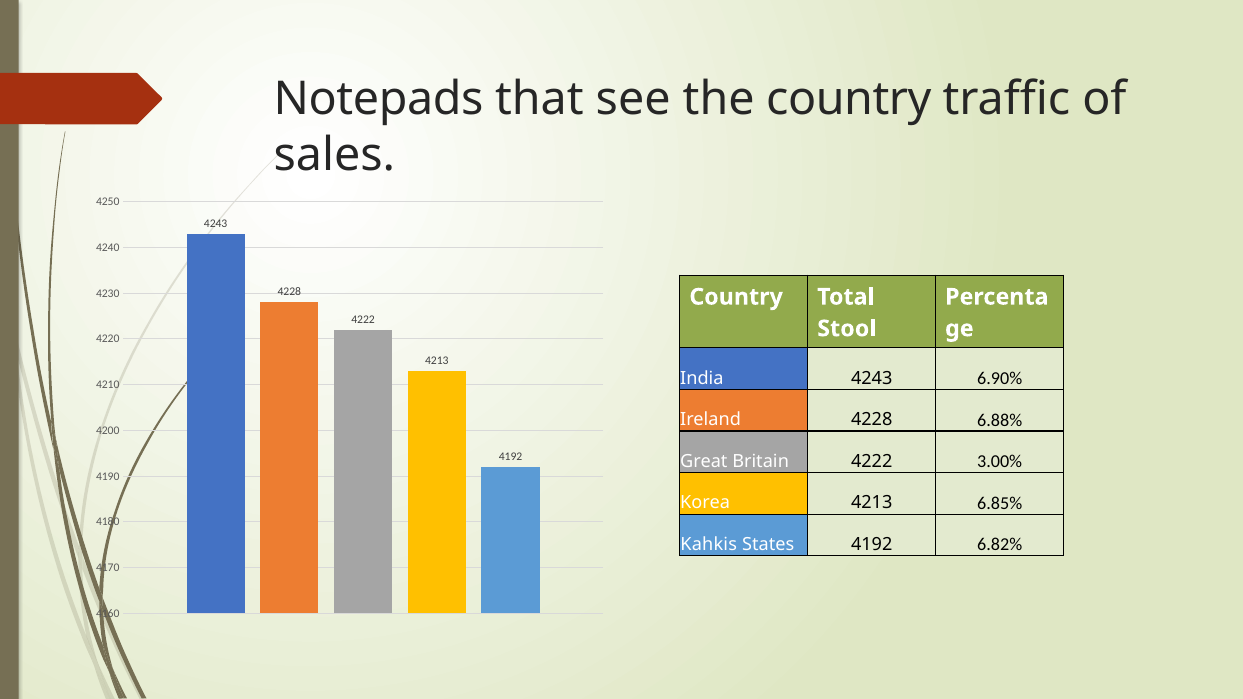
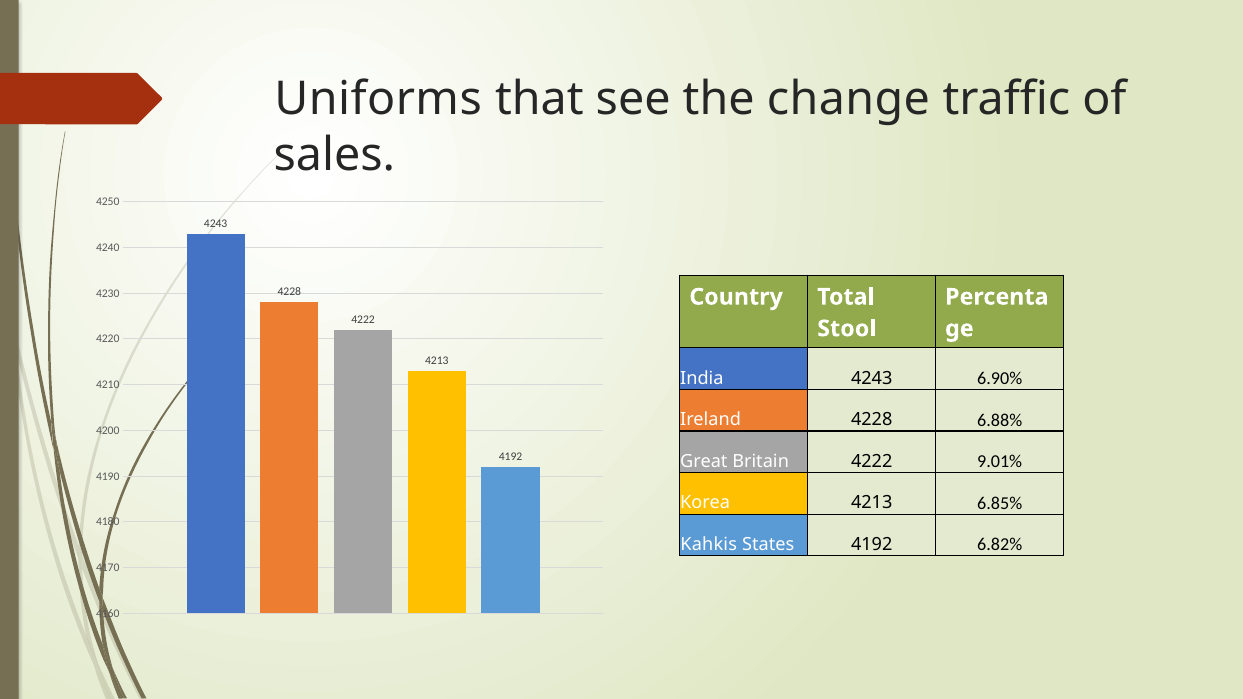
Notepads: Notepads -> Uniforms (378, 100)
the country: country -> change (848, 100)
3.00%: 3.00% -> 9.01% (1000, 462)
